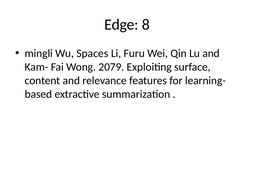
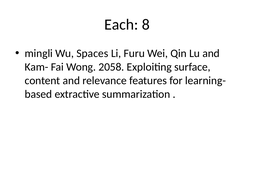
Edge: Edge -> Each (121, 25)
2079: 2079 -> 2058 (111, 67)
